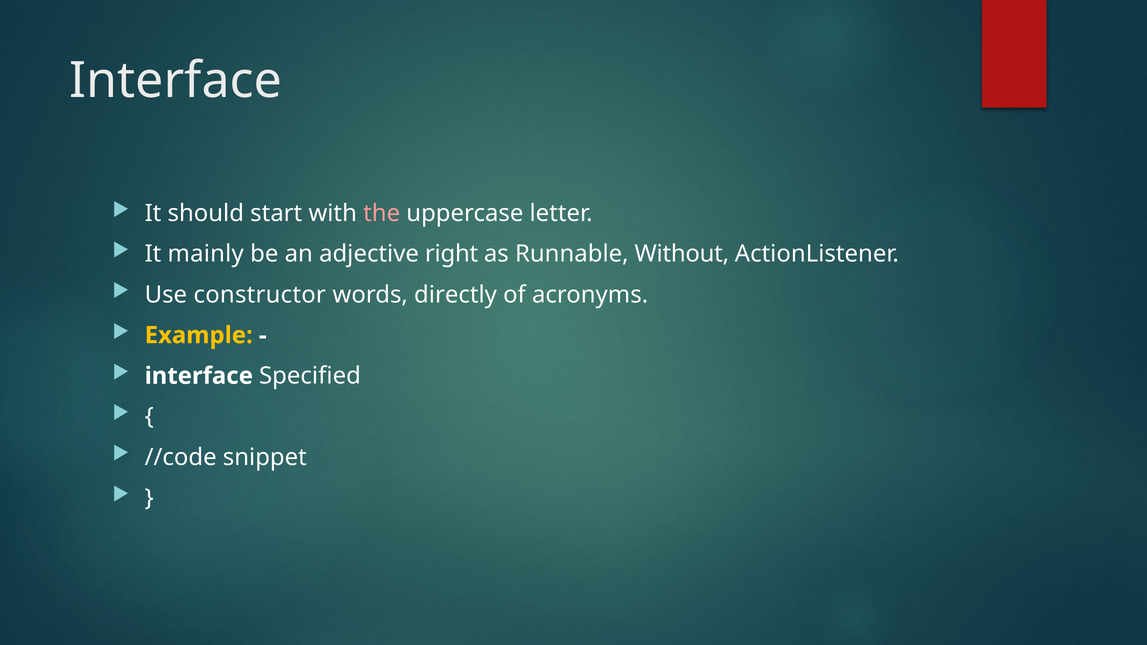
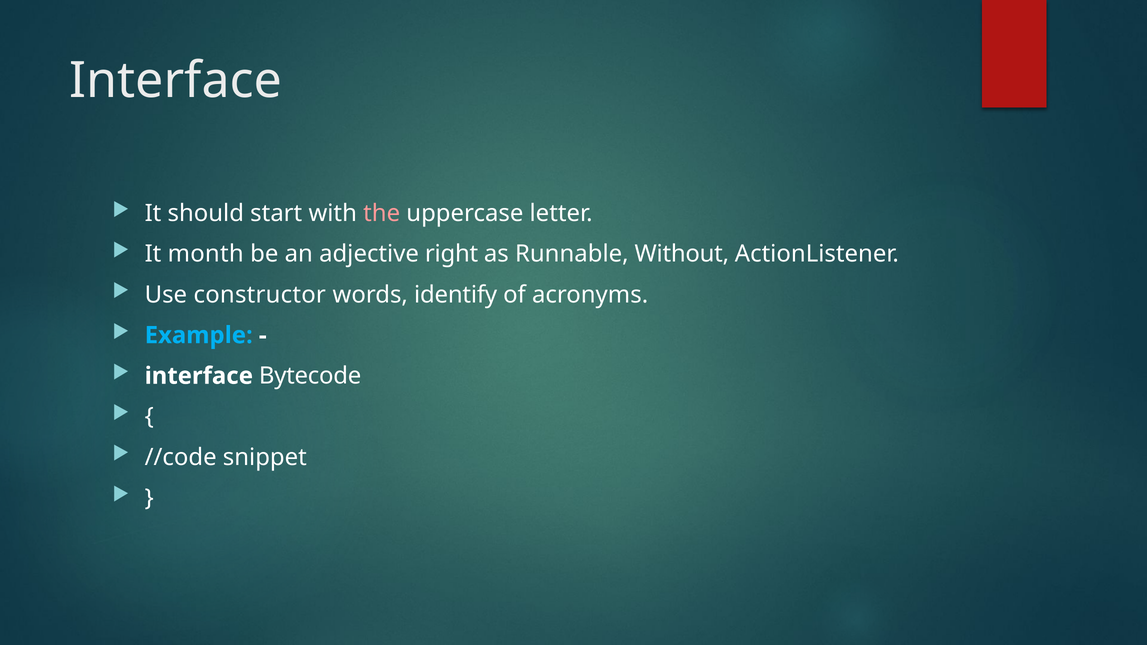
mainly: mainly -> month (206, 254)
directly: directly -> identify (456, 295)
Example colour: yellow -> light blue (199, 335)
Specified: Specified -> Bytecode (310, 376)
